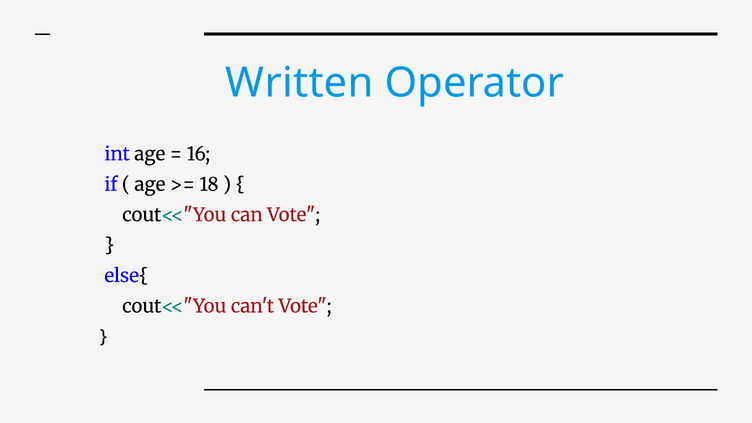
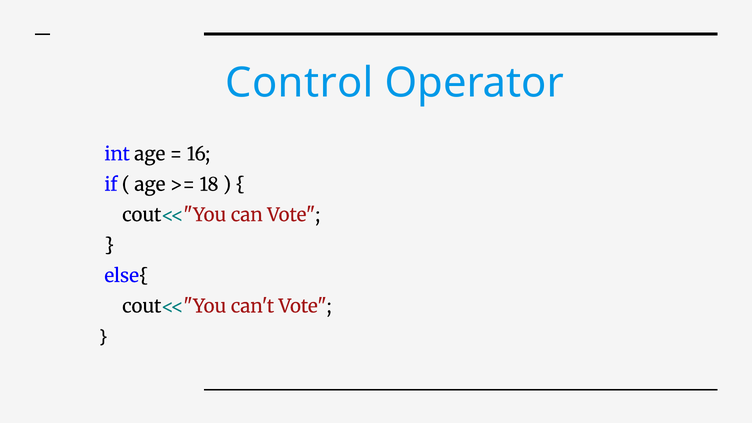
Written: Written -> Control (299, 83)
